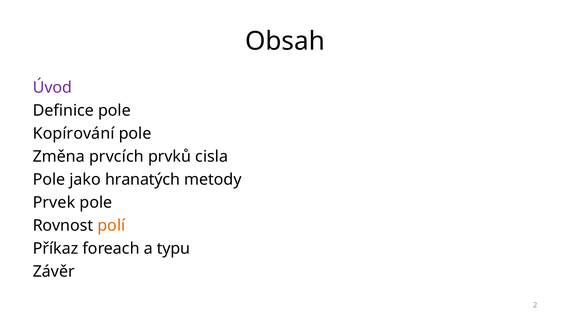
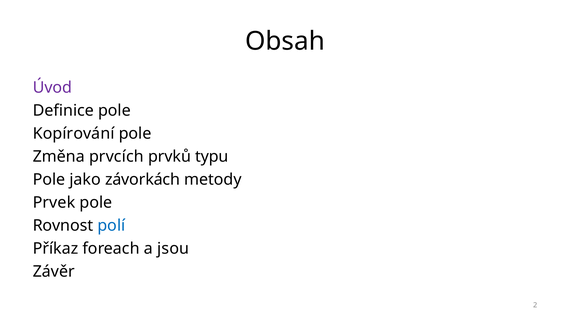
cisla: cisla -> typu (212, 157)
hranatých: hranatých -> závorkách (143, 180)
polí colour: orange -> blue (111, 226)
typu: typu -> jsou (173, 249)
